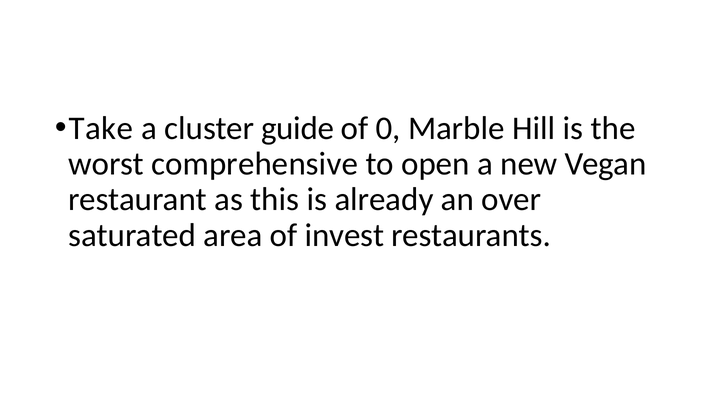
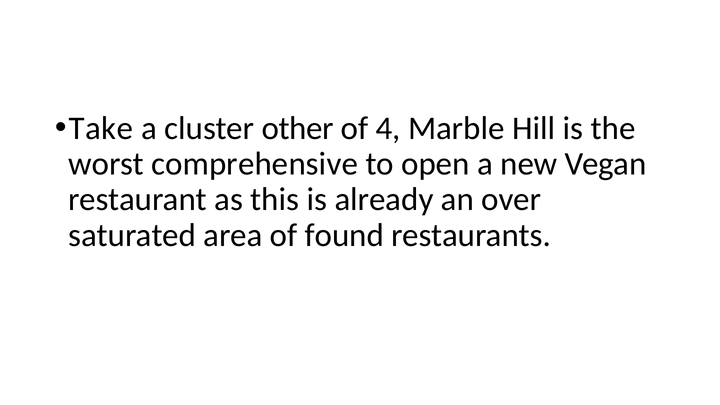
guide: guide -> other (298, 128)
0: 0 -> 4 (388, 128)
invest: invest -> found (344, 235)
